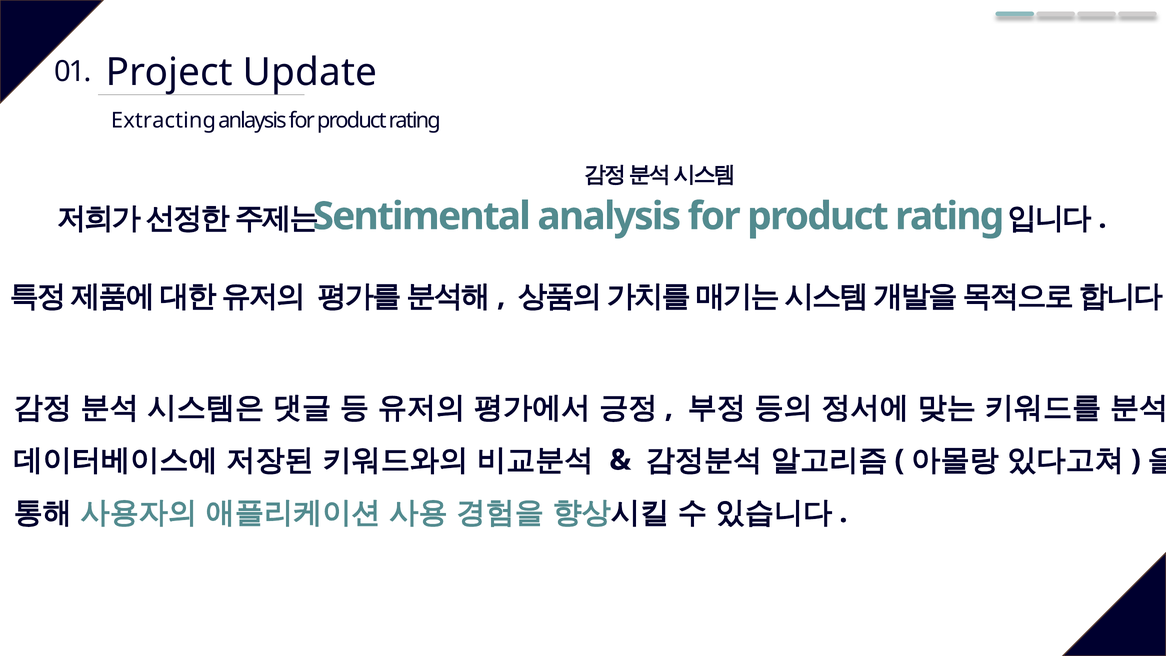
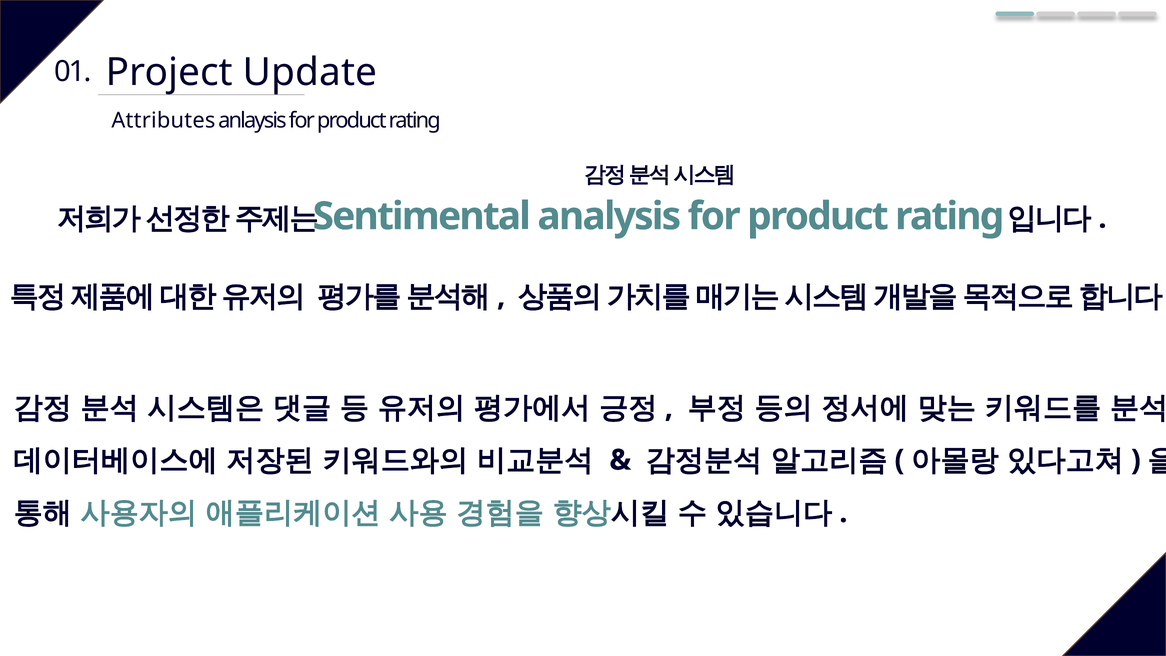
Extracting: Extracting -> Attributes (163, 120)
